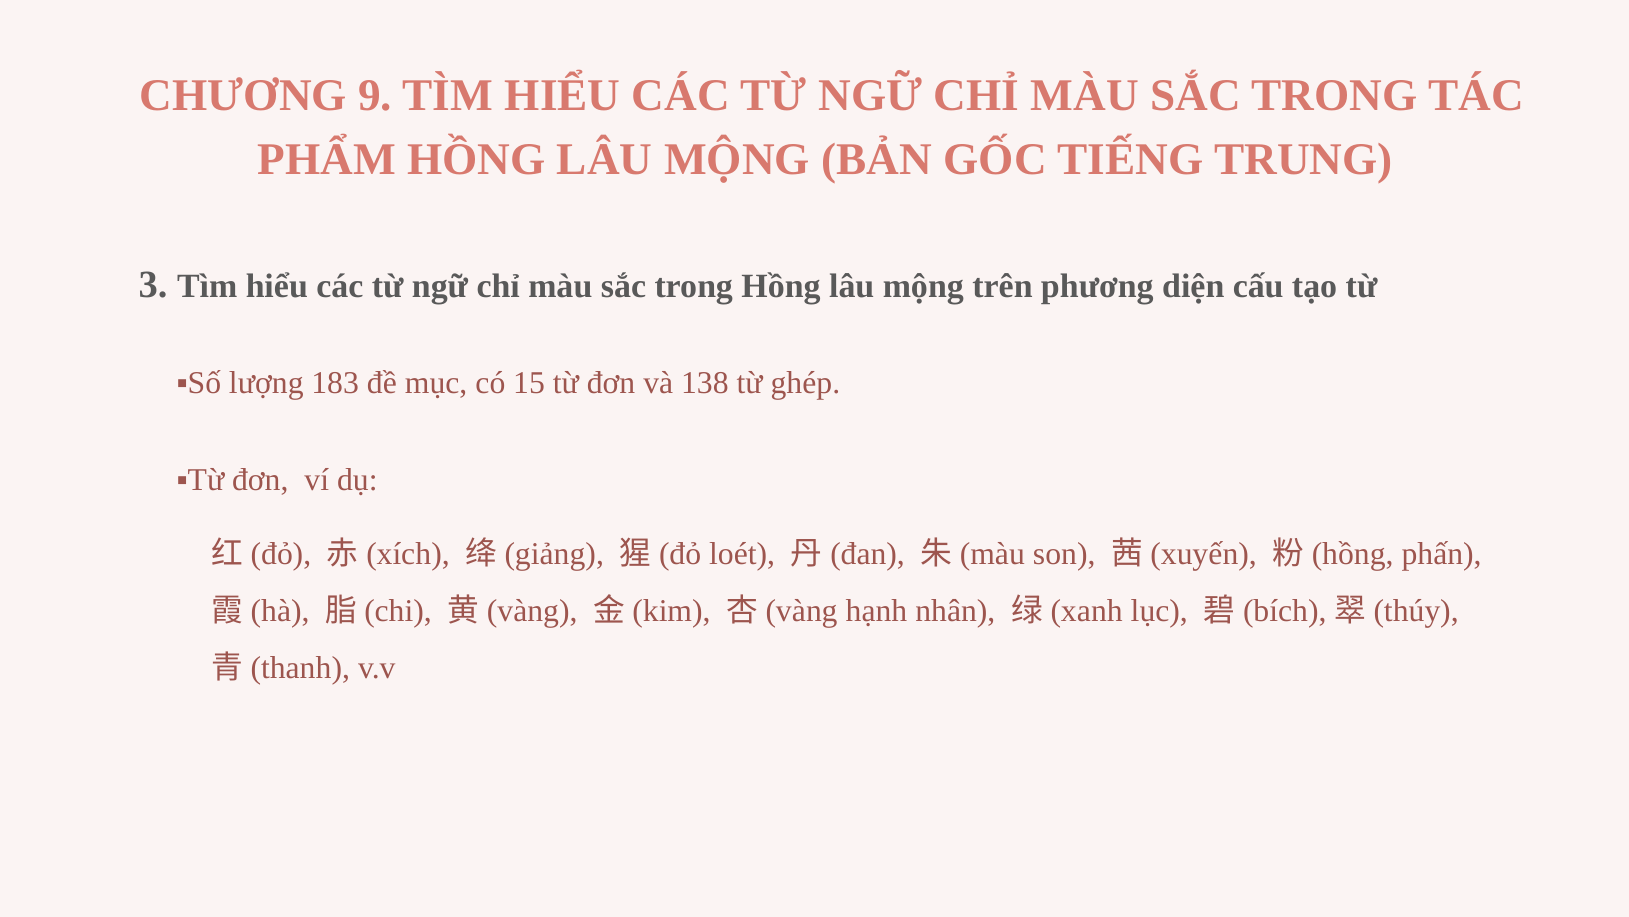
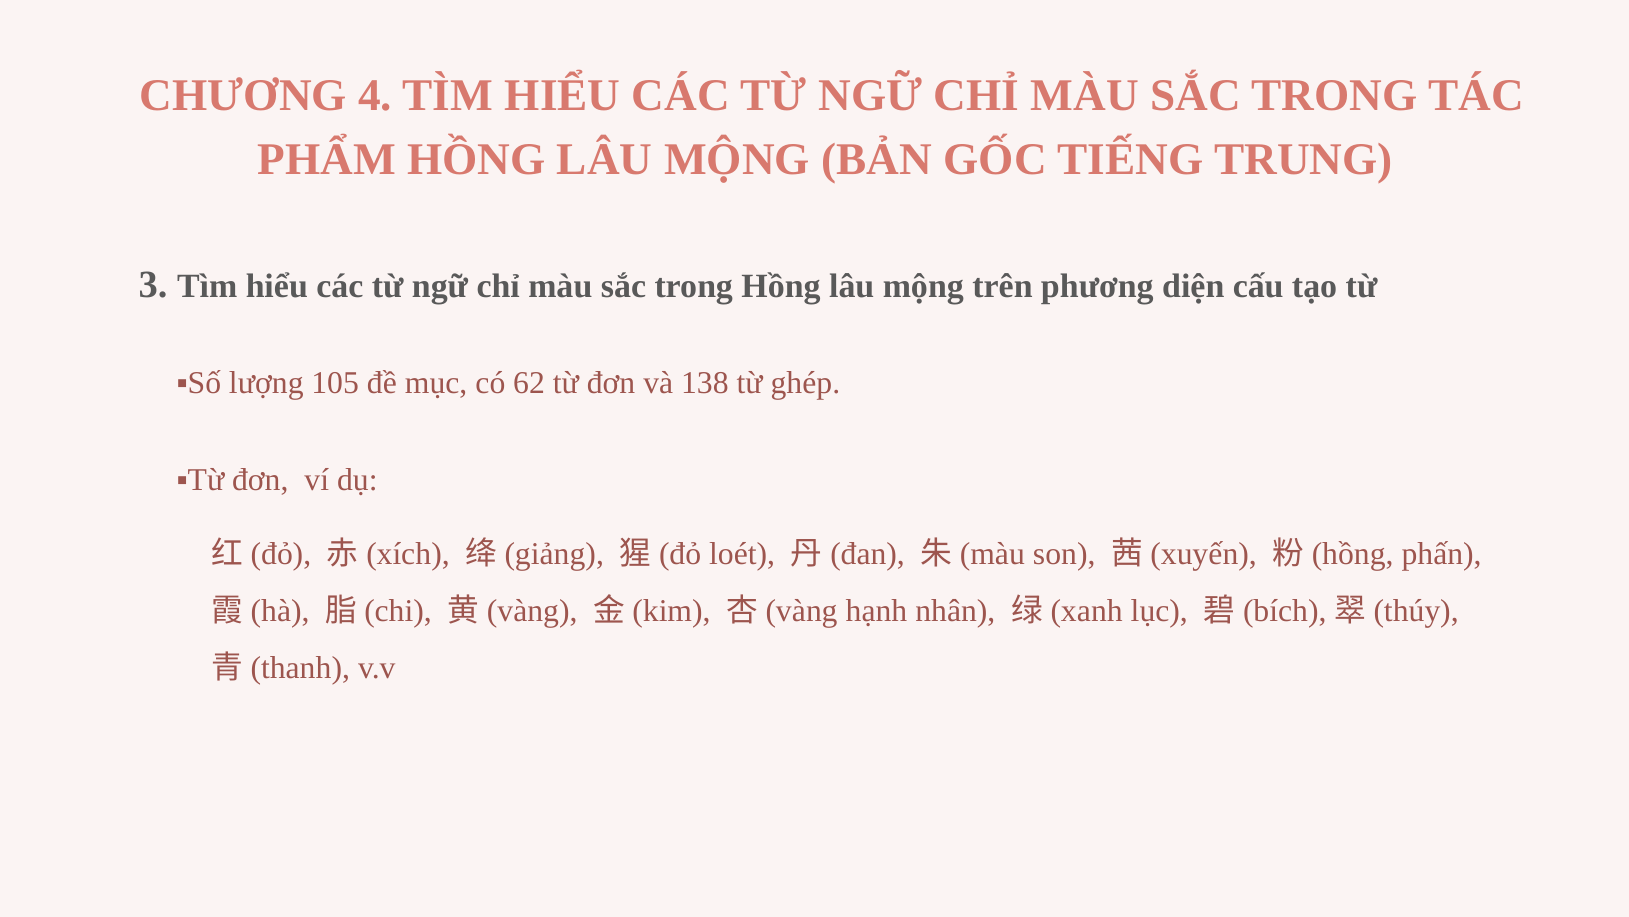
9: 9 -> 4 (375, 96)
183: 183 -> 105 (335, 382)
15: 15 -> 62 (529, 382)
